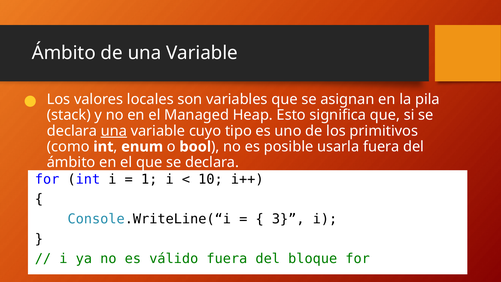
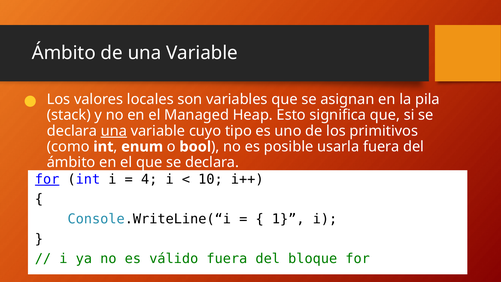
for underline: none -> present (47, 179)
1: 1 -> 4 (149, 179)
3: 3 -> 1 (288, 219)
